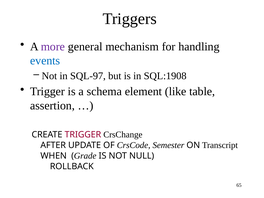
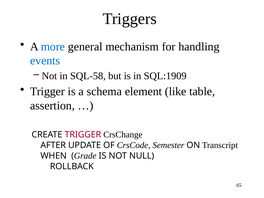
more colour: purple -> blue (53, 47)
SQL-97: SQL-97 -> SQL-58 (88, 76)
SQL:1908: SQL:1908 -> SQL:1909 (165, 76)
